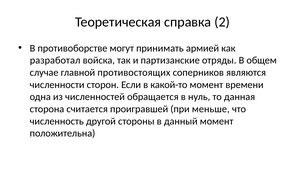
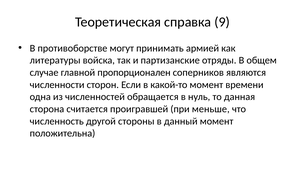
2: 2 -> 9 (222, 22)
разработал: разработал -> литературы (55, 61)
противостоящих: противостоящих -> пропорционален (134, 73)
